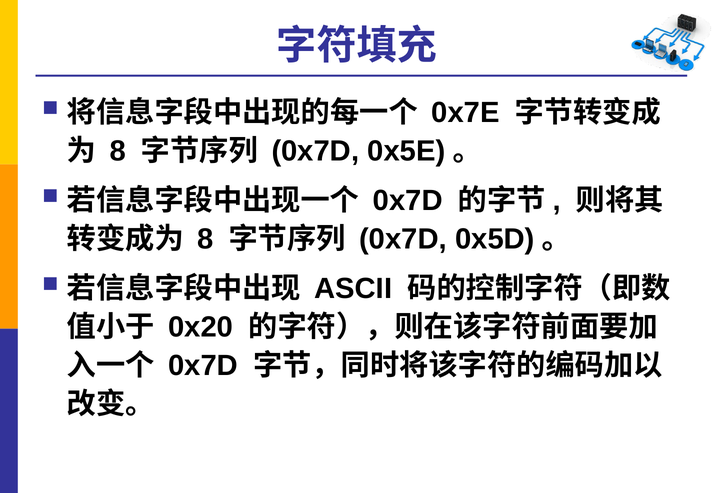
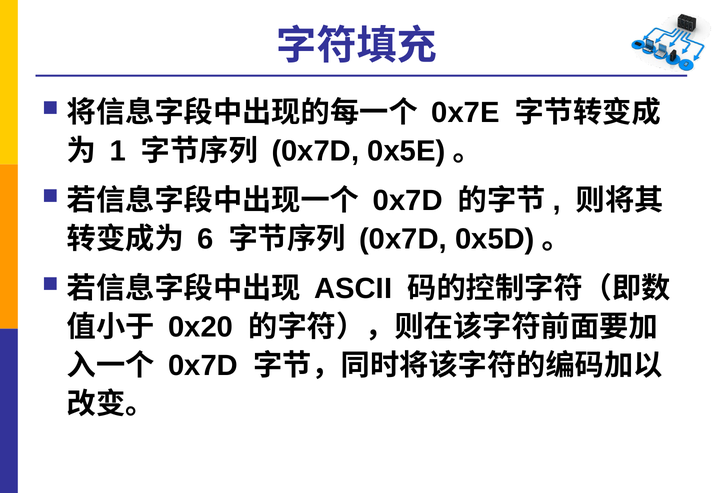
8: 8 -> 1 (118, 151)
8: 8 -> 6 (206, 239)
